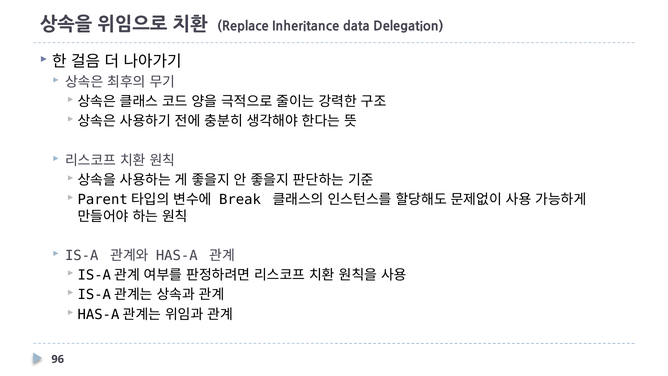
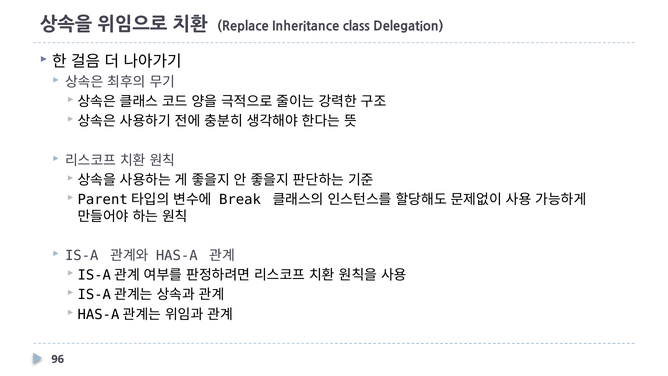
data: data -> class (356, 26)
